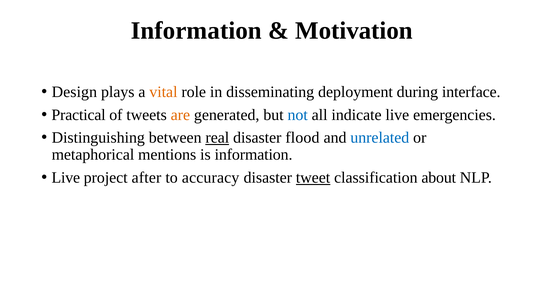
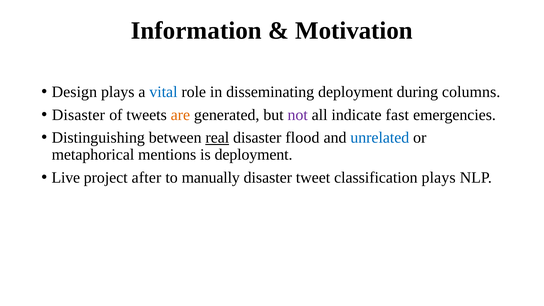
vital colour: orange -> blue (163, 92)
interface: interface -> columns (471, 92)
Practical: Practical -> Disaster (78, 115)
not colour: blue -> purple (298, 115)
indicate live: live -> fast (397, 115)
is information: information -> deployment (254, 155)
accuracy: accuracy -> manually (211, 178)
tweet underline: present -> none (313, 178)
classification about: about -> plays (439, 178)
